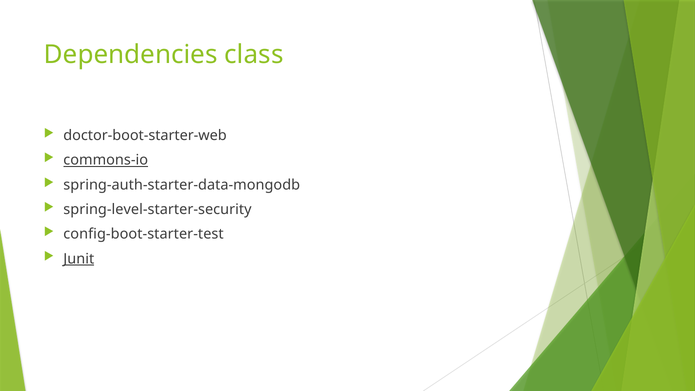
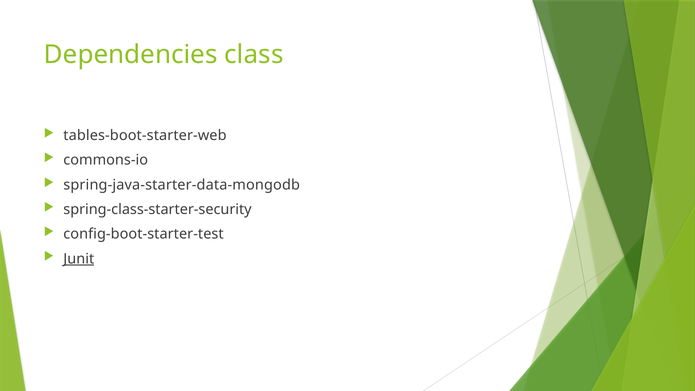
doctor-boot-starter-web: doctor-boot-starter-web -> tables-boot-starter-web (145, 136)
commons-io underline: present -> none (106, 160)
spring-auth-starter-data-mongodb: spring-auth-starter-data-mongodb -> spring-java-starter-data-mongodb (182, 185)
spring-level-starter-security: spring-level-starter-security -> spring-class-starter-security (158, 209)
